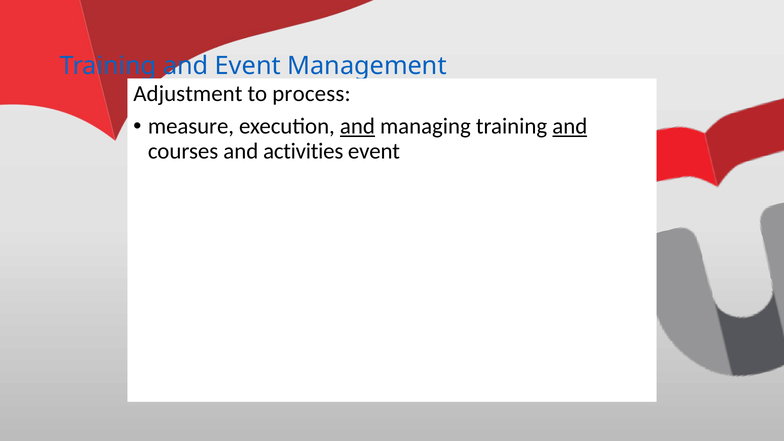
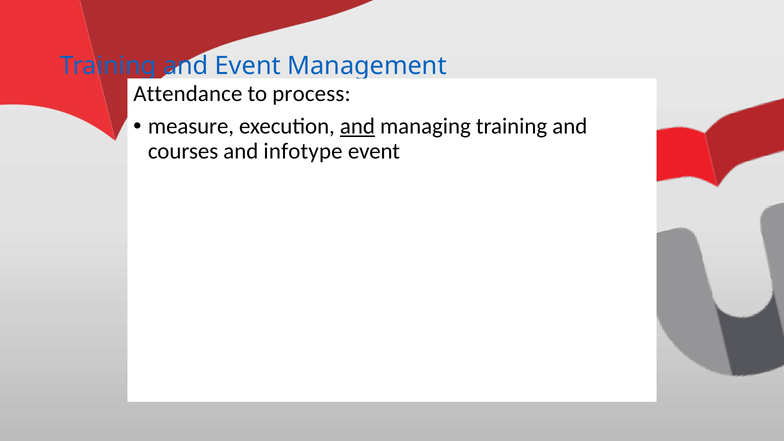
Adjustment: Adjustment -> Attendance (188, 94)
and underline: present -> none (570, 126)
activities: activities -> infotype (303, 151)
